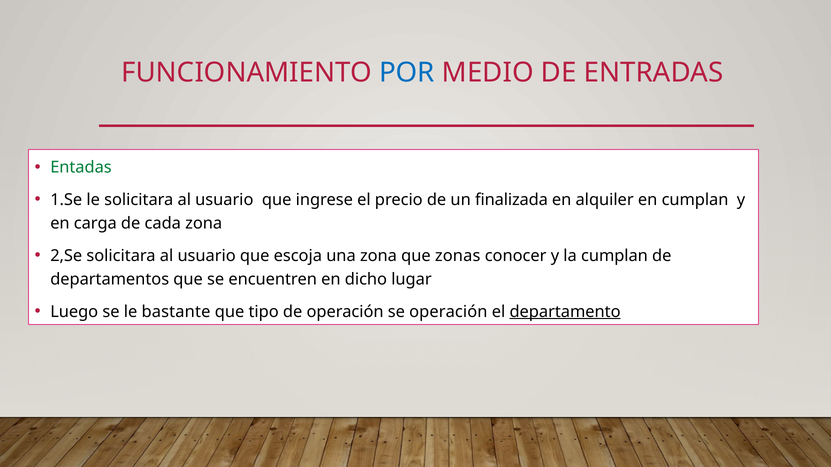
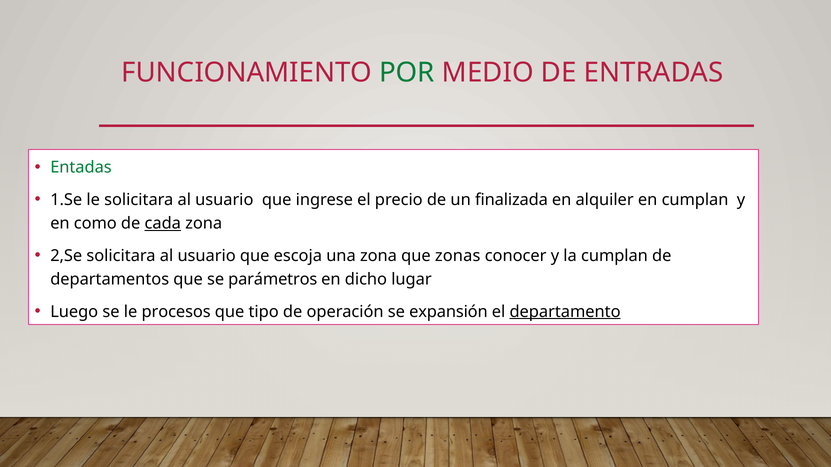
POR colour: blue -> green (407, 73)
carga: carga -> como (95, 224)
cada underline: none -> present (163, 224)
encuentren: encuentren -> parámetros (273, 280)
bastante: bastante -> procesos (176, 312)
se operación: operación -> expansión (448, 312)
